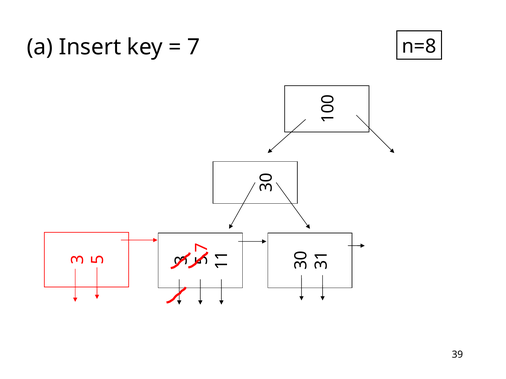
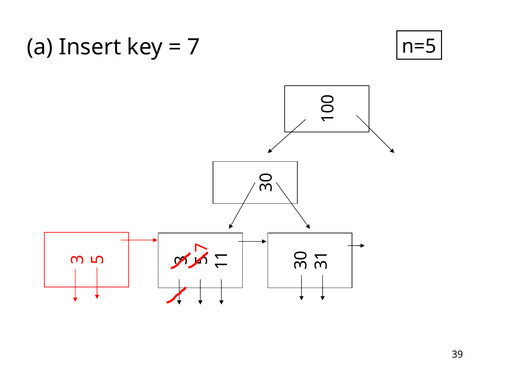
n=8: n=8 -> n=5 (419, 46)
